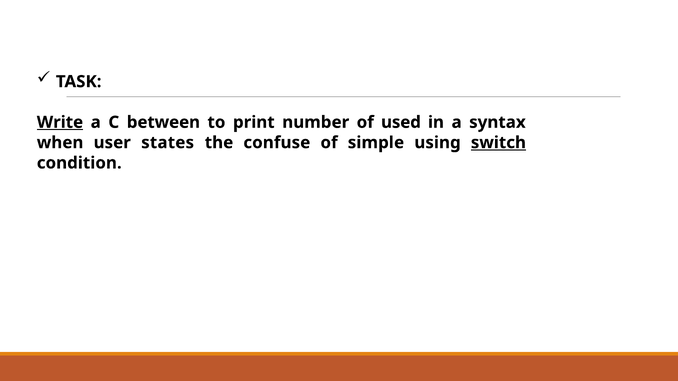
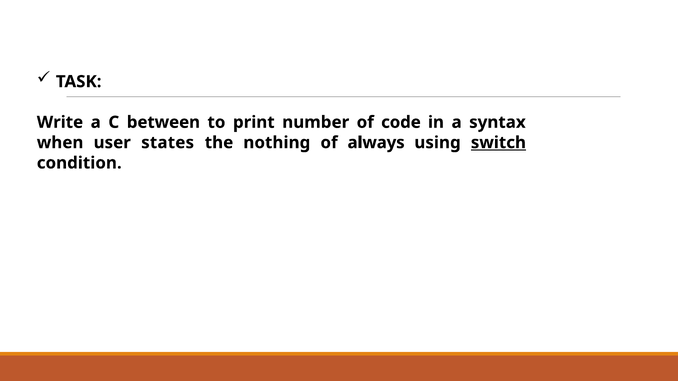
Write underline: present -> none (60, 122)
used: used -> code (401, 122)
confuse: confuse -> nothing (277, 143)
simple: simple -> always (376, 143)
